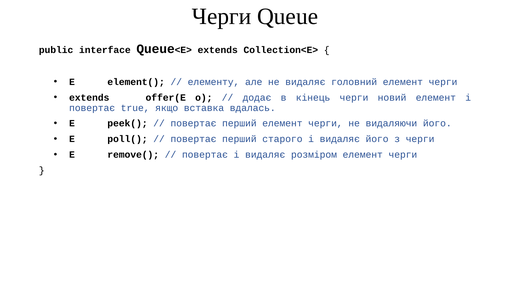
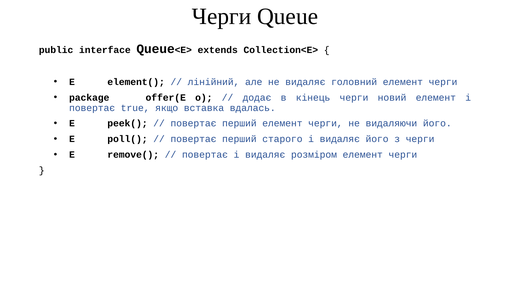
елементу: елементу -> лінійний (214, 82)
extends: extends -> package (89, 97)
